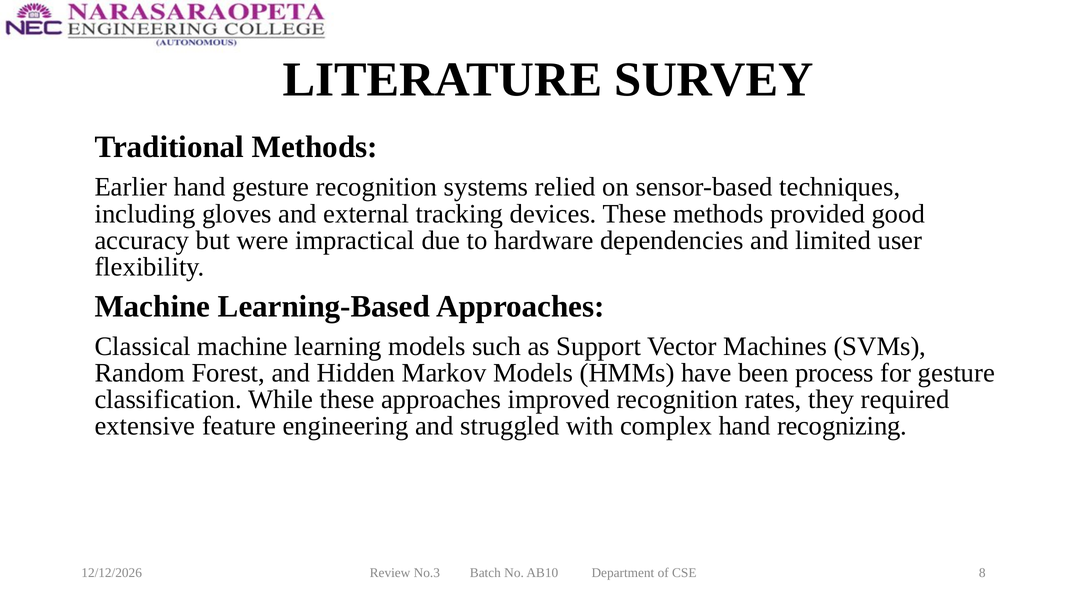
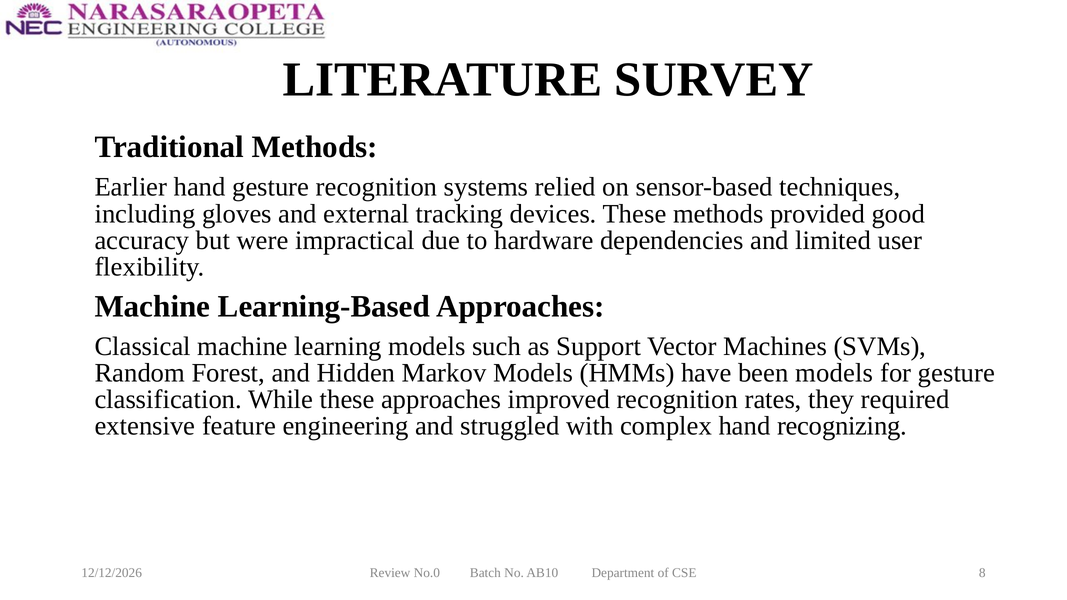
been process: process -> models (834, 373)
No.3: No.3 -> No.0 (427, 573)
